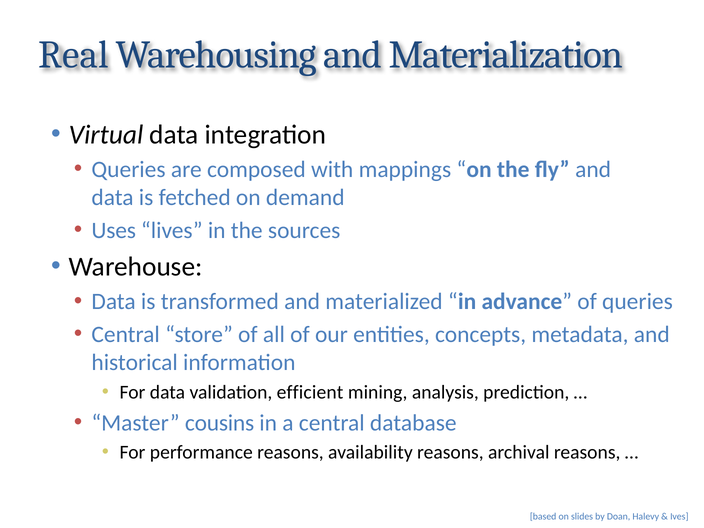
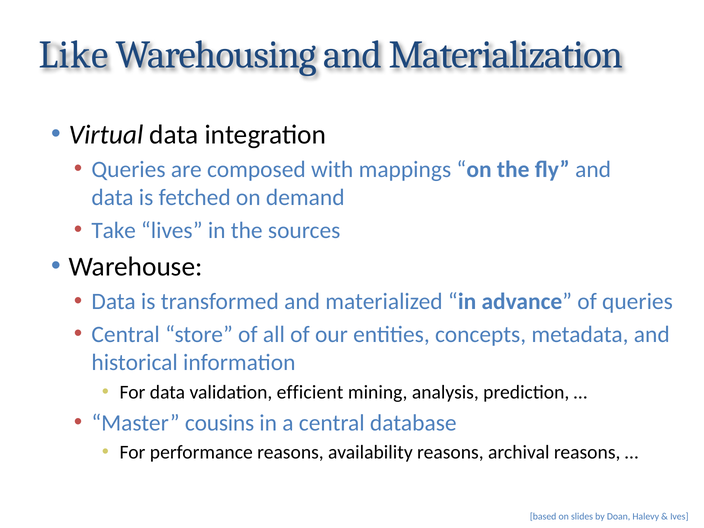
Real: Real -> Like (74, 55)
Uses: Uses -> Take (114, 231)
